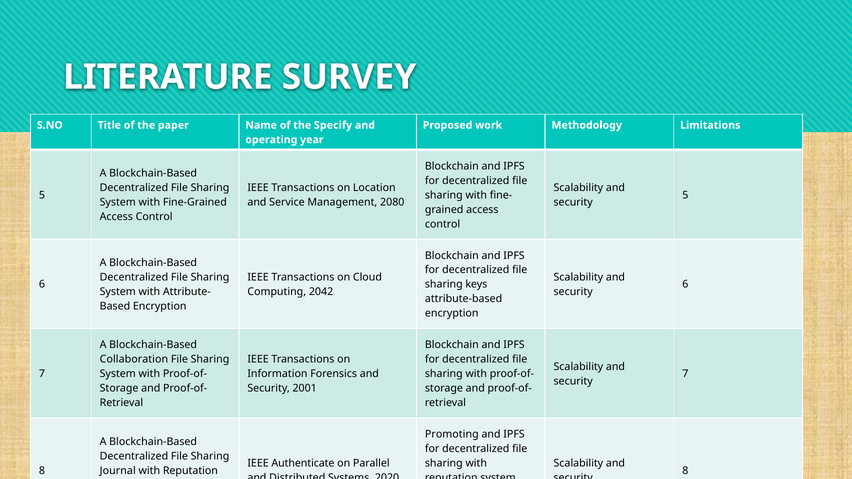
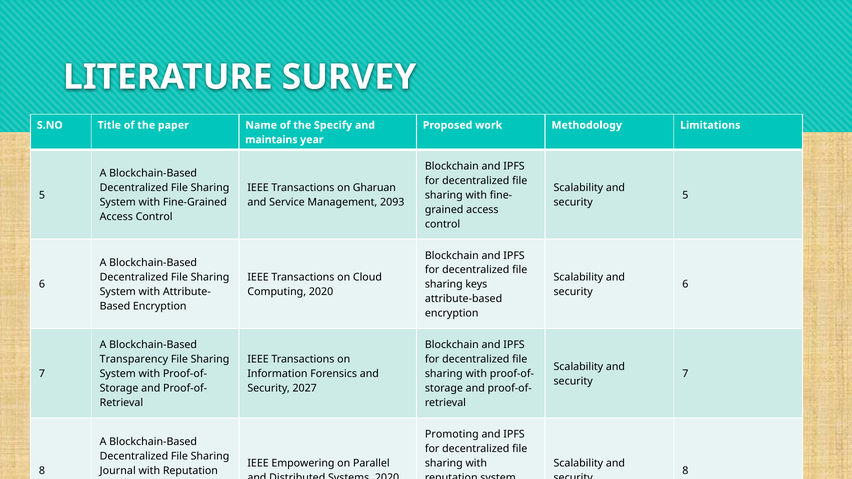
operating: operating -> maintains (271, 140)
Location: Location -> Gharuan (374, 188)
2080: 2080 -> 2093 (392, 202)
Computing 2042: 2042 -> 2020 (321, 292)
Collaboration: Collaboration -> Transparency (134, 360)
2001: 2001 -> 2027 (305, 389)
Authenticate: Authenticate -> Empowering (303, 464)
